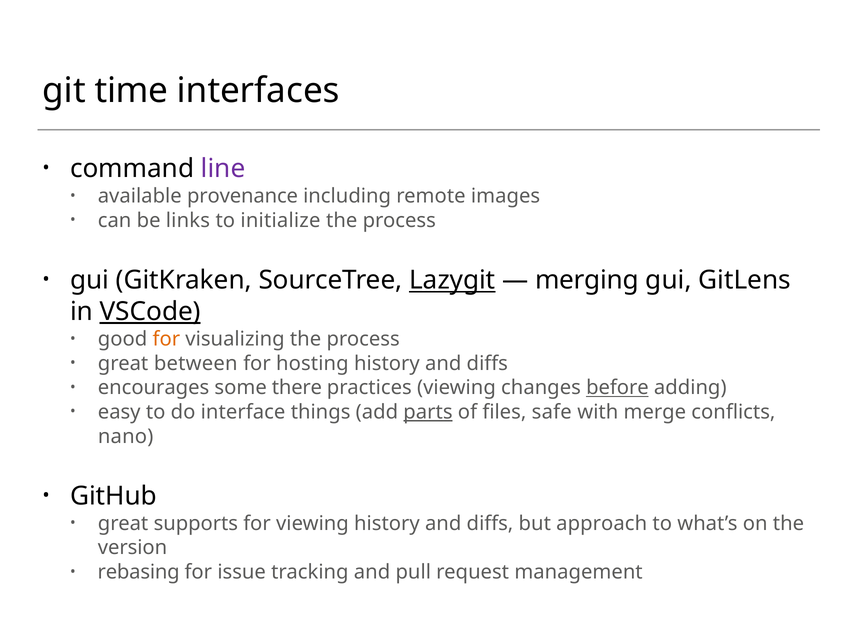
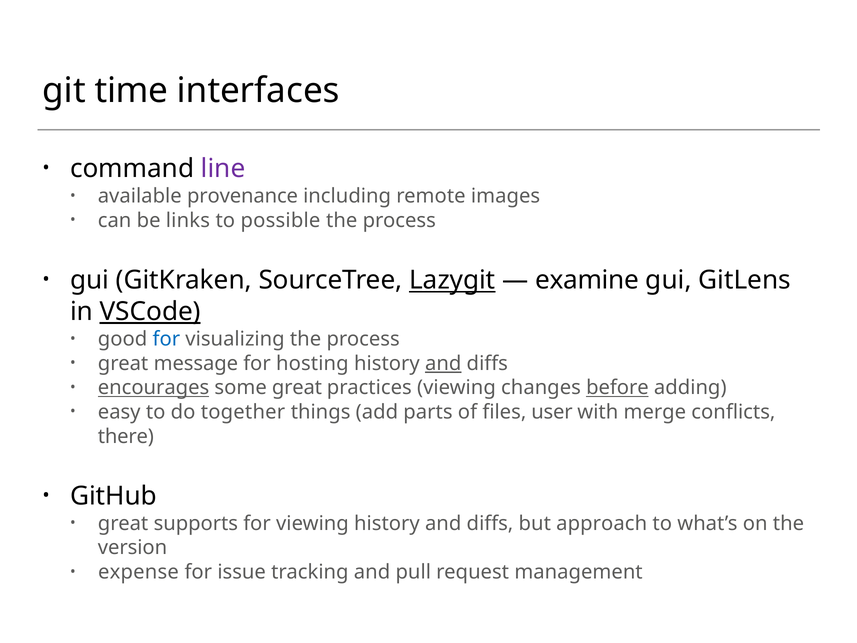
initialize: initialize -> possible (280, 220)
merging: merging -> examine (587, 280)
for colour: orange -> blue (166, 339)
between: between -> message (196, 363)
and underline: none -> present (443, 363)
encourages underline: none -> present (154, 388)
some there: there -> great (297, 388)
interface: interface -> together (243, 412)
parts underline: present -> none (428, 412)
safe: safe -> user (552, 412)
nano: nano -> there (126, 436)
rebasing: rebasing -> expense (138, 572)
